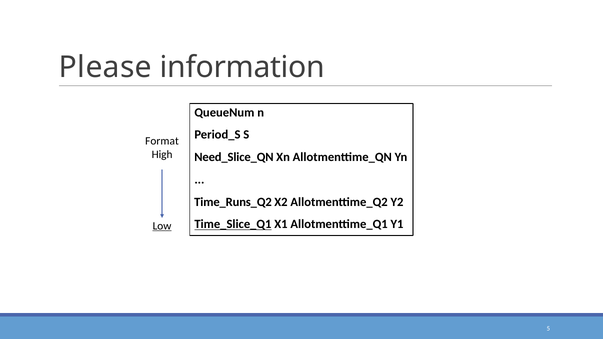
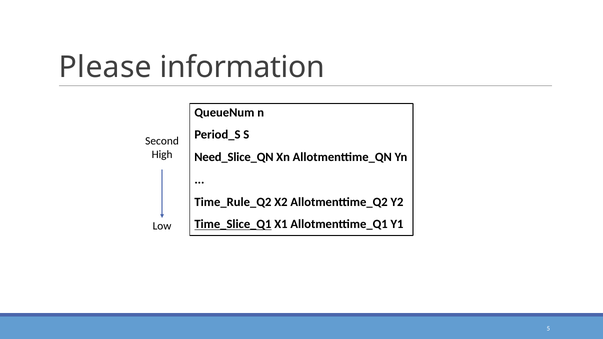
Format: Format -> Second (162, 141)
Time_Runs_Q2: Time_Runs_Q2 -> Time_Rule_Q2 (233, 202)
Low underline: present -> none (162, 226)
